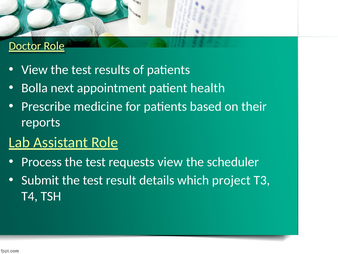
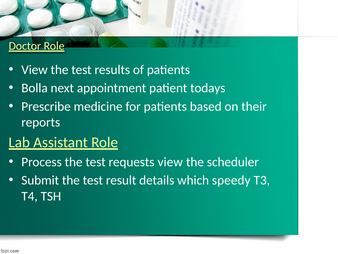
health: health -> todays (208, 88)
project: project -> speedy (231, 180)
